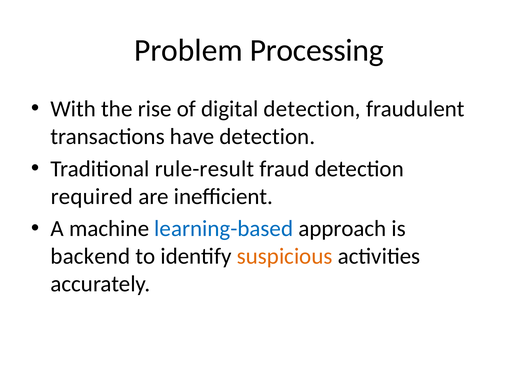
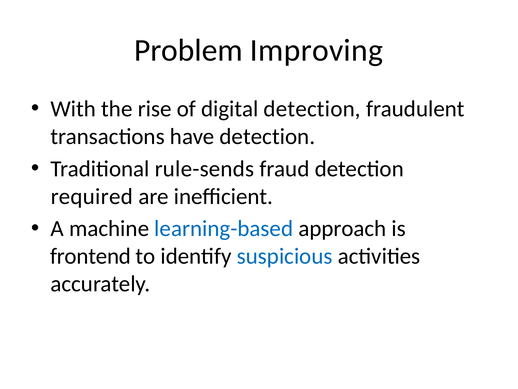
Processing: Processing -> Improving (316, 50)
rule-result: rule-result -> rule-sends (204, 169)
backend: backend -> frontend (91, 256)
suspicious colour: orange -> blue (285, 256)
